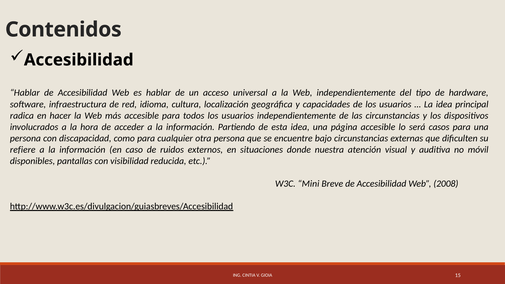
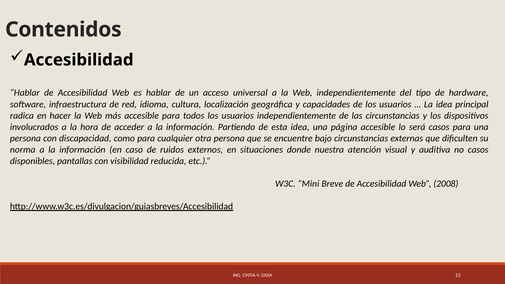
refiere: refiere -> norma (23, 150)
no móvil: móvil -> casos (478, 150)
